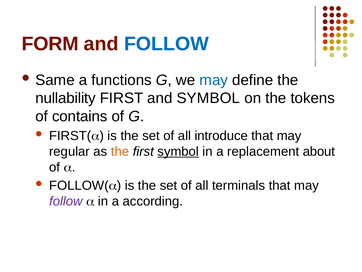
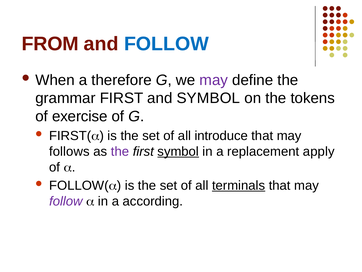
FORM: FORM -> FROM (50, 44)
Same: Same -> When (55, 80)
functions: functions -> therefore (122, 80)
may colour: blue -> purple (214, 80)
nullability: nullability -> grammar (65, 98)
contains: contains -> exercise (80, 116)
regular: regular -> follows (69, 151)
the colour: orange -> purple (120, 151)
about: about -> apply (319, 151)
terminals underline: none -> present (239, 185)
